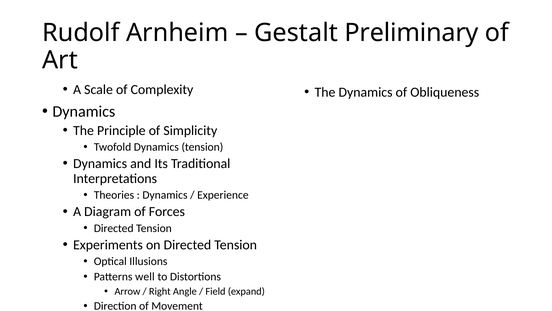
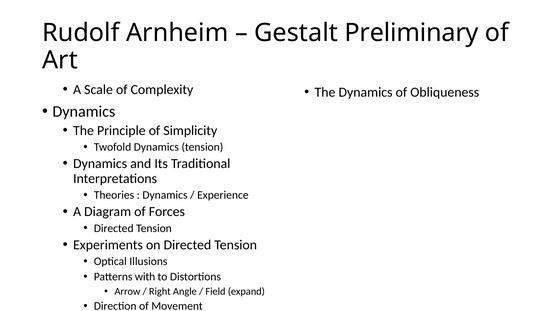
well: well -> with (145, 276)
